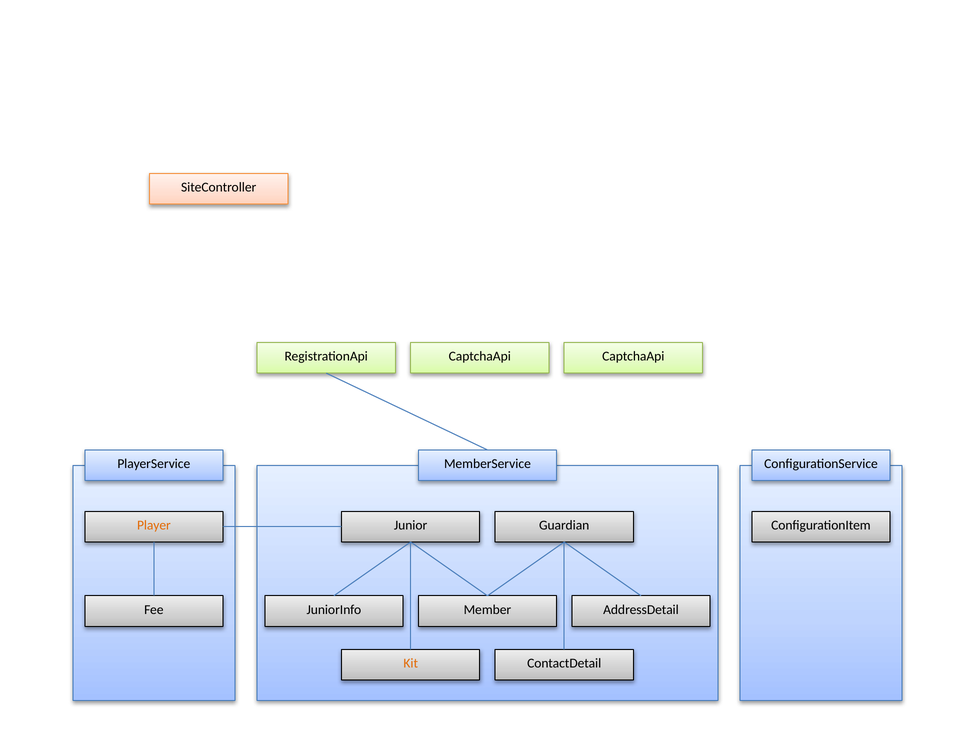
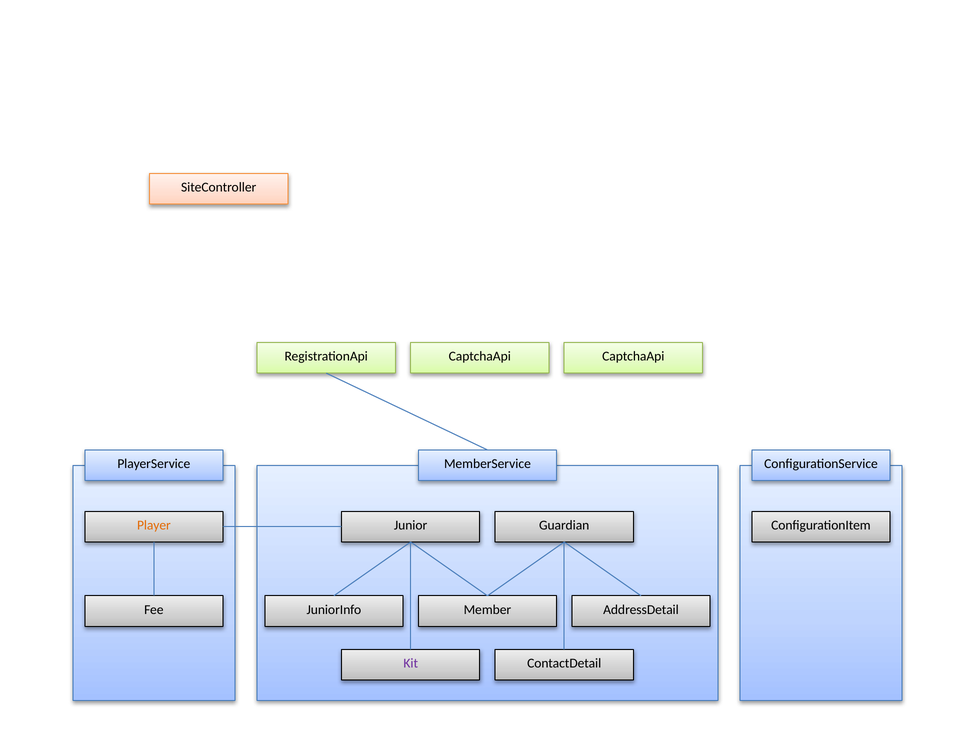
Kit colour: orange -> purple (411, 664)
